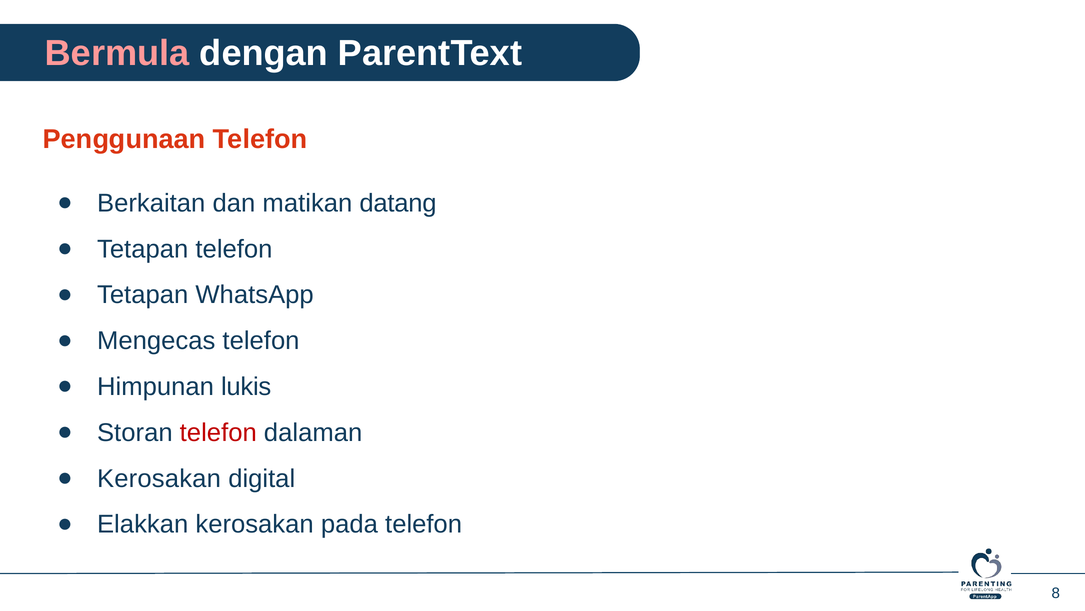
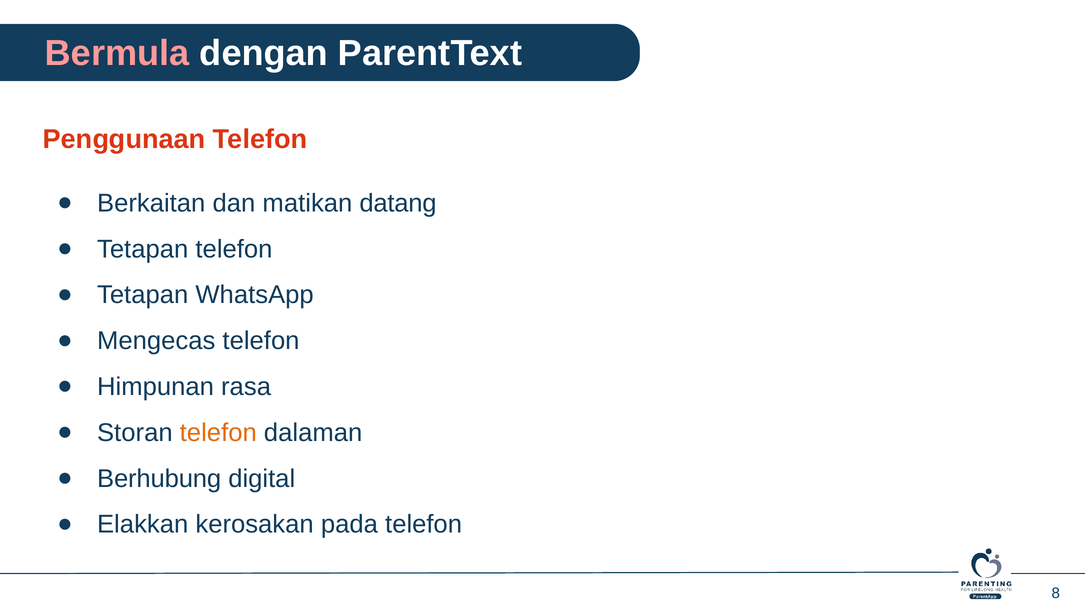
lukis: lukis -> rasa (246, 386)
telefon colour: red -> orange (218, 432)
Kerosakan: Kerosakan -> Berhubung (159, 478)
